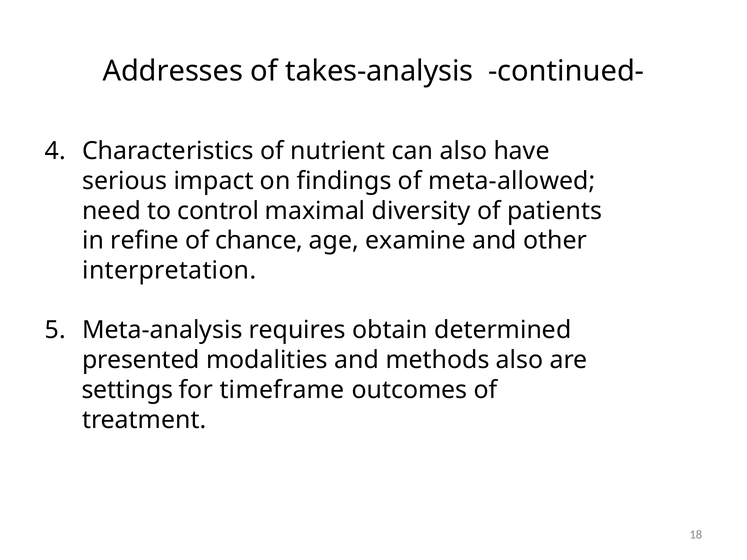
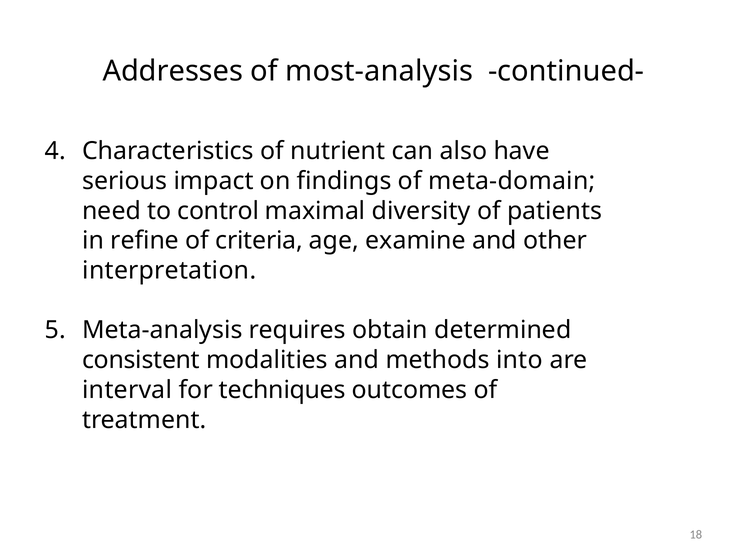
takes-analysis: takes-analysis -> most-analysis (379, 71)
meta-allowed: meta-allowed -> meta-domain (512, 181)
chance: chance -> criteria (259, 241)
presented: presented -> consistent (141, 360)
methods also: also -> into (519, 360)
settings: settings -> interval (127, 390)
timeframe: timeframe -> techniques (282, 390)
